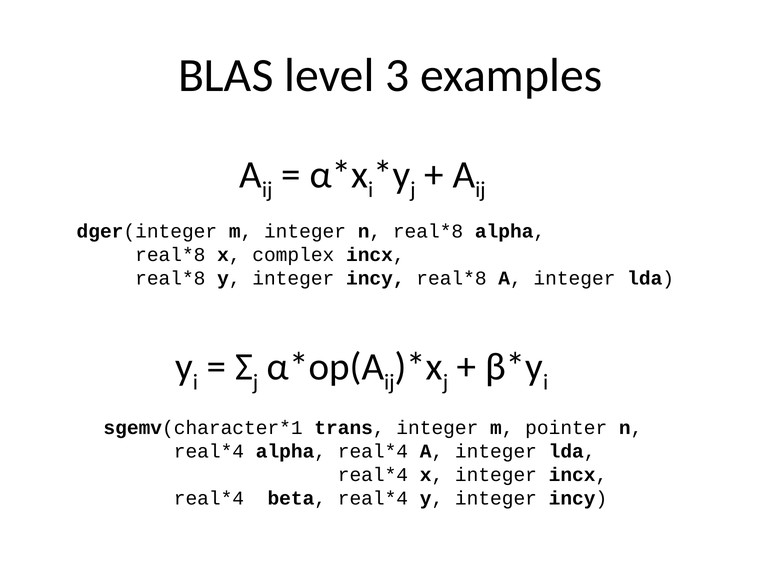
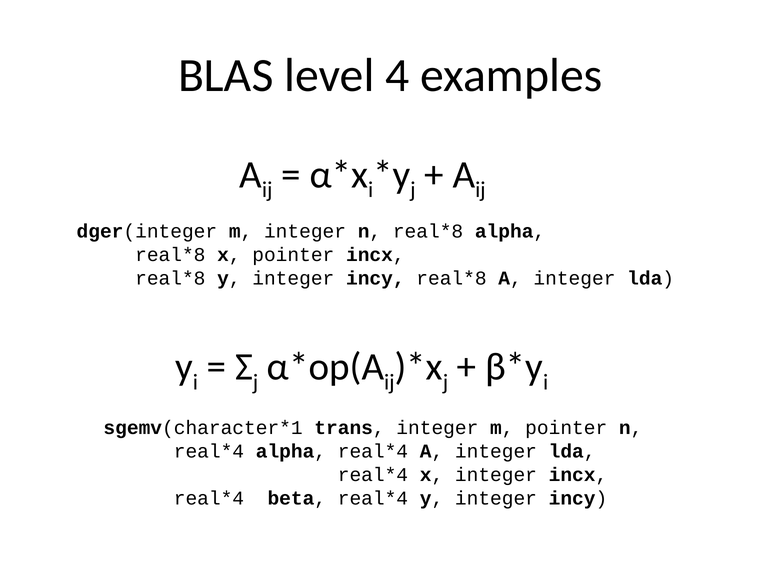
3: 3 -> 4 (397, 76)
x complex: complex -> pointer (293, 255)
